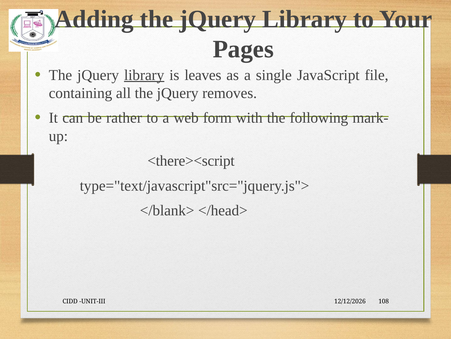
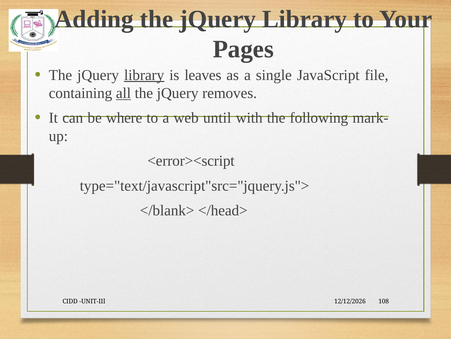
all underline: none -> present (123, 93)
rather: rather -> where (124, 118)
form: form -> until (217, 118)
<there><script: <there><script -> <error><script (191, 161)
